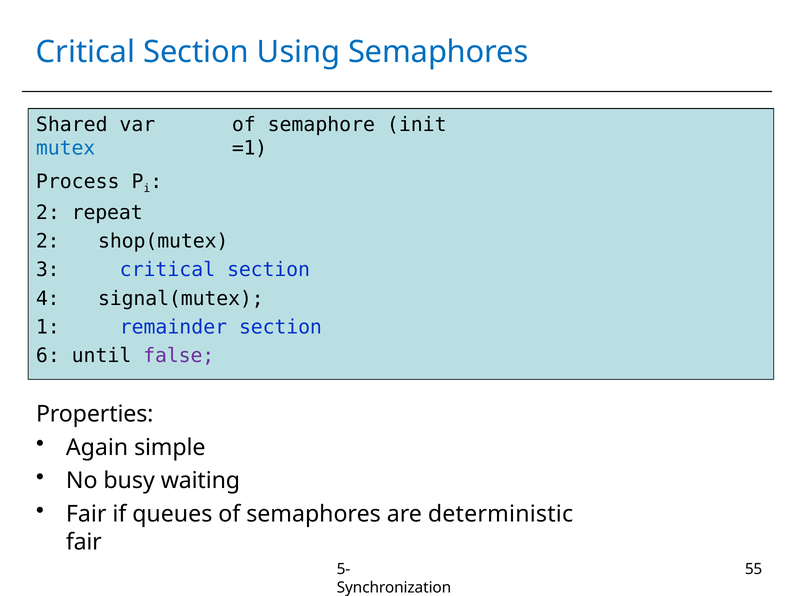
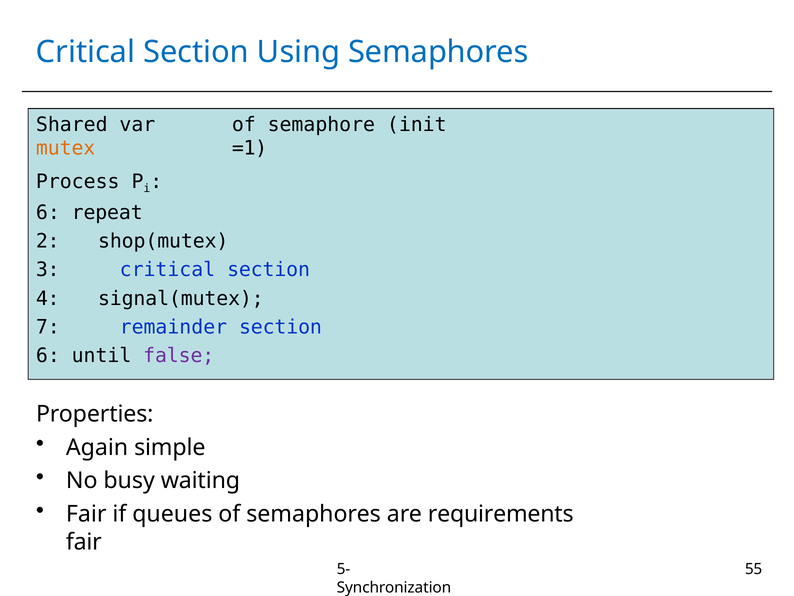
mutex colour: blue -> orange (66, 148)
2: 2 -> 6 (48, 212)
1: 1 -> 7 (48, 327)
deterministic: deterministic -> requirements (501, 514)
